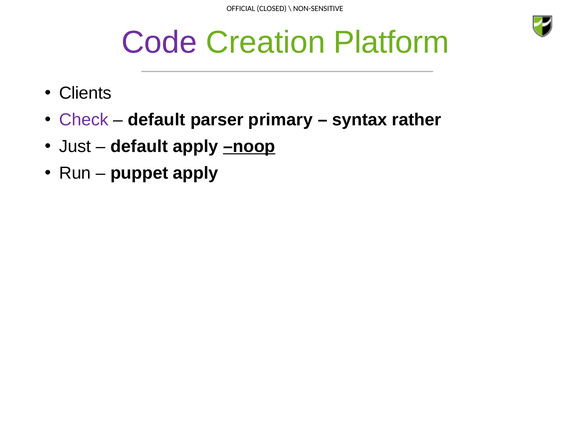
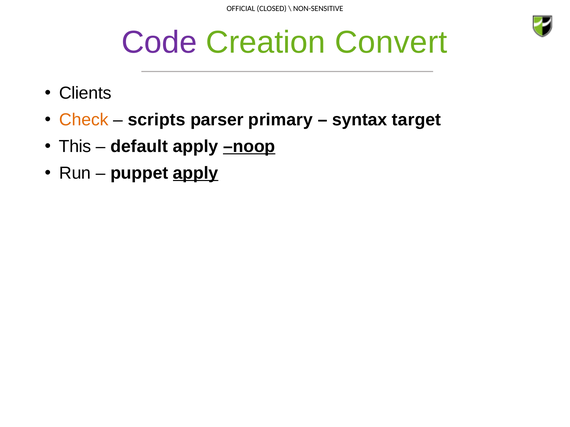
Platform: Platform -> Convert (391, 42)
Check colour: purple -> orange (84, 120)
default: default -> scripts (157, 120)
rather: rather -> target (417, 120)
Just: Just -> This (75, 147)
apply underline: none -> present (196, 173)
